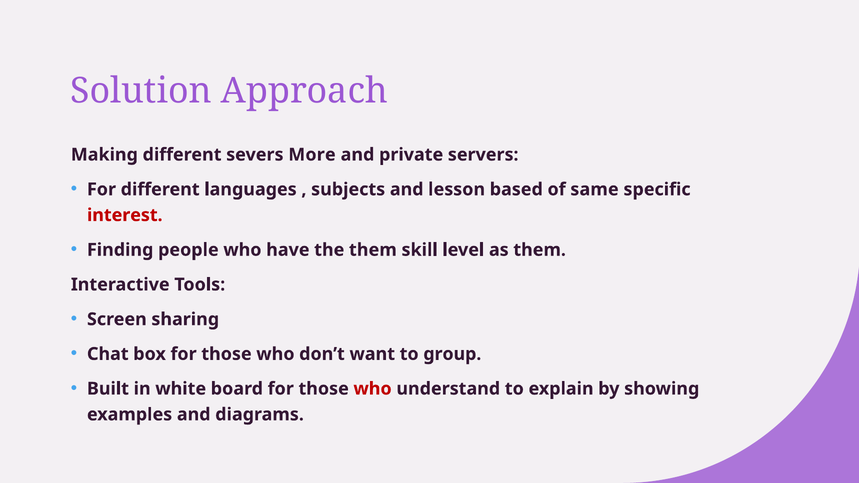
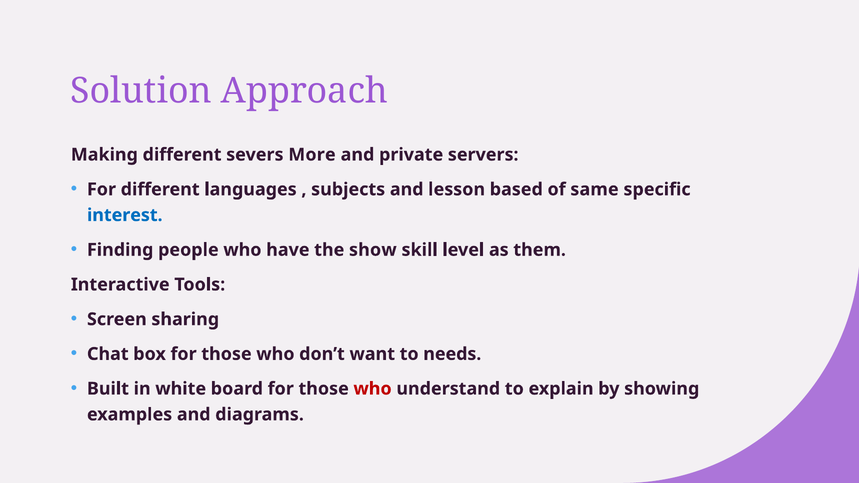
interest colour: red -> blue (125, 215)
the them: them -> show (373, 250)
group: group -> needs (452, 354)
